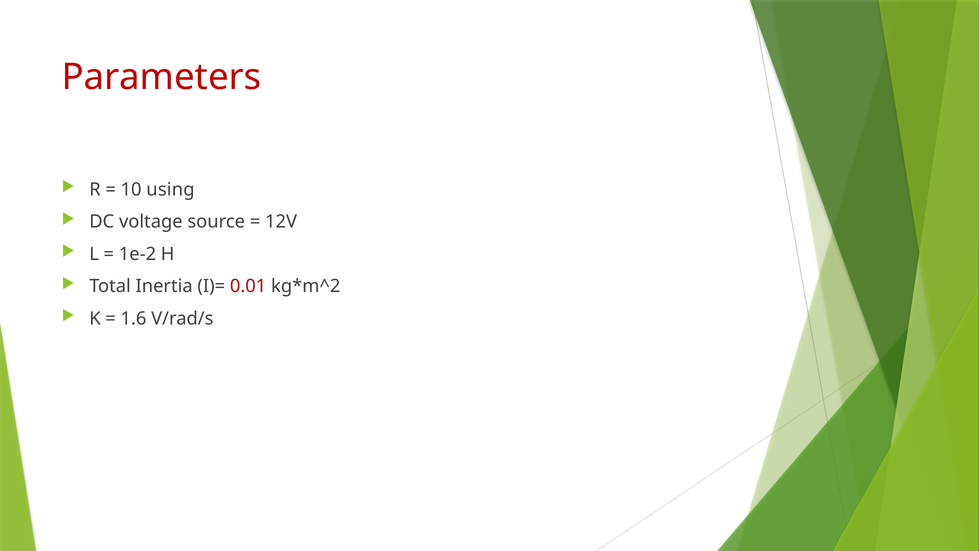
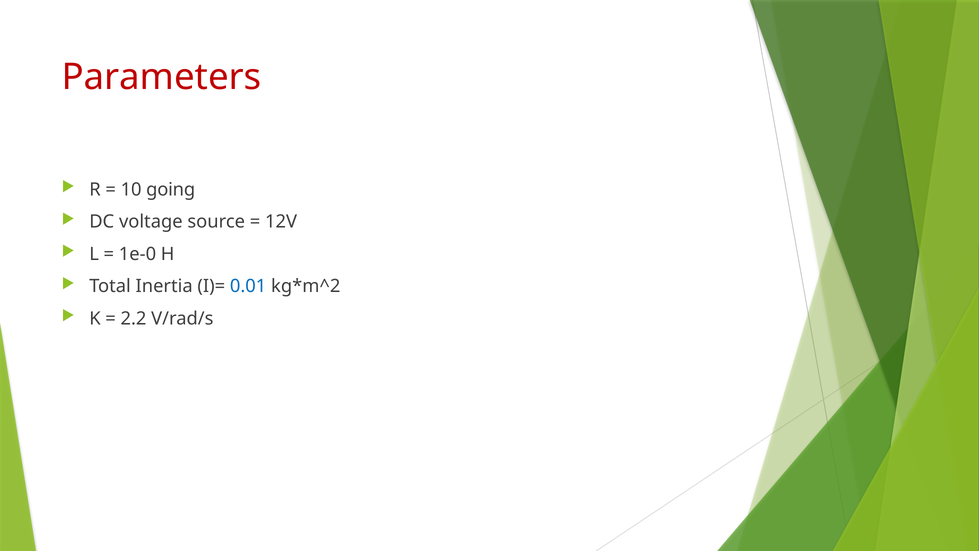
using: using -> going (171, 189)
1e-2: 1e-2 -> 1e-0 (138, 254)
0.01 colour: red -> blue (248, 286)
1.6: 1.6 -> 2.2 (134, 318)
